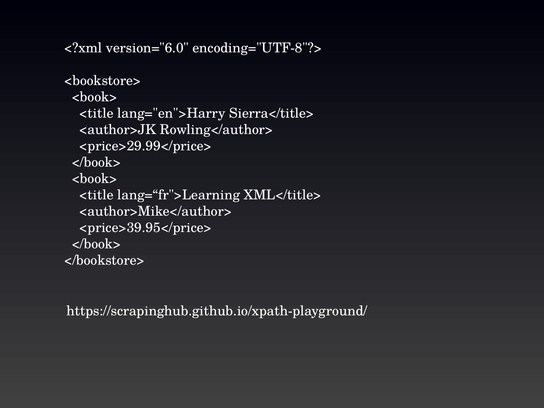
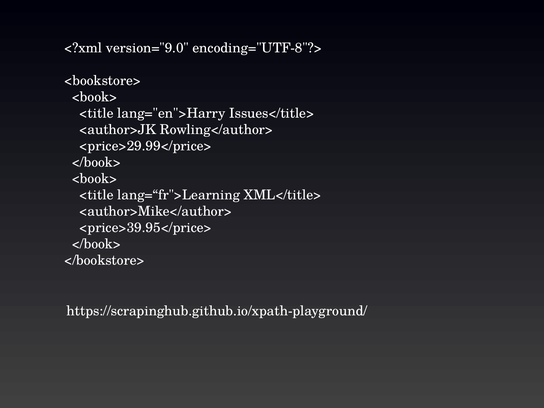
version="6.0: version="6.0 -> version="9.0 (147, 48)
Sierra</title>: Sierra</title> -> Issues</title> (272, 113)
